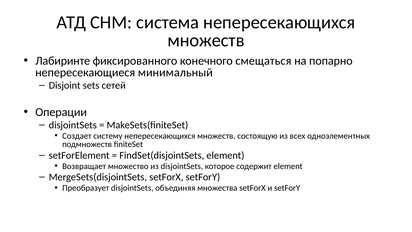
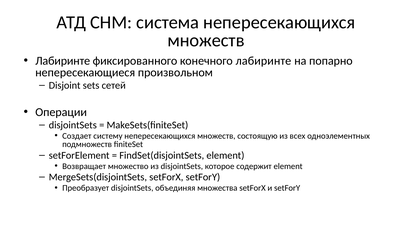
конечного смещаться: смещаться -> лабиринте (263, 61)
минимальный: минимальный -> произвольном (175, 72)
